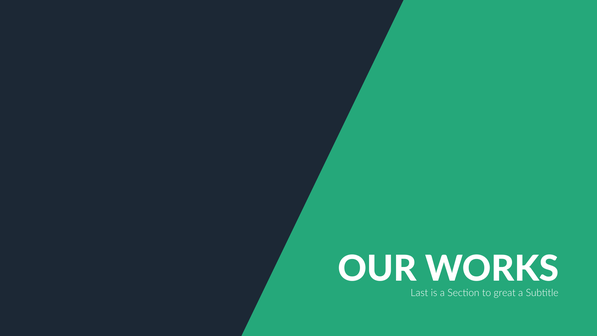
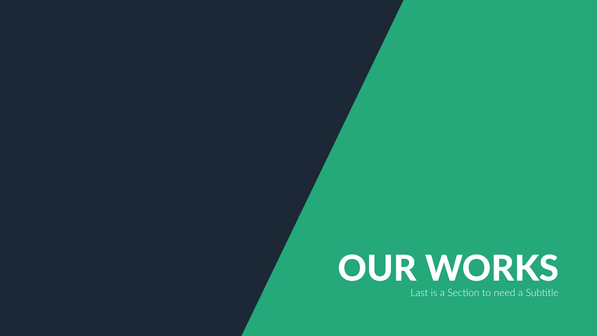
great: great -> need (505, 293)
